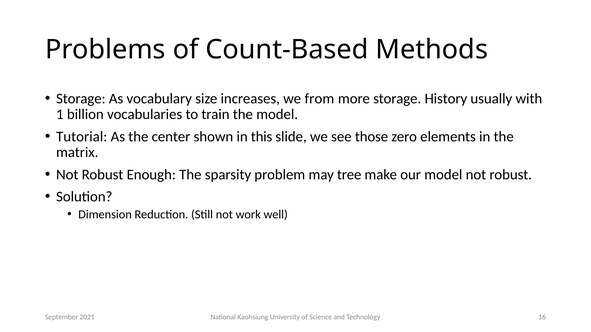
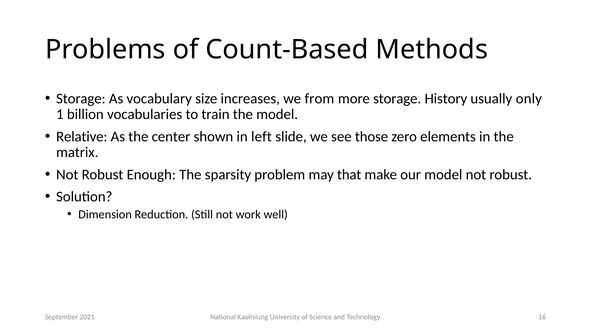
with: with -> only (529, 99)
Tutorial: Tutorial -> Relative (82, 137)
this: this -> left (261, 137)
tree: tree -> that (349, 175)
